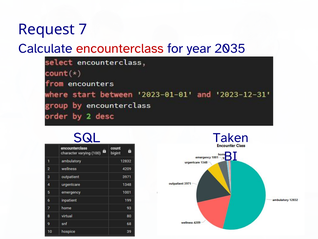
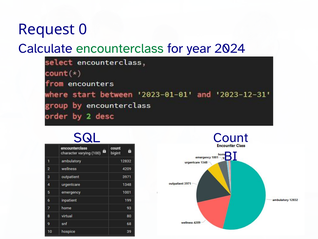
7: 7 -> 0 (83, 29)
encounterclass colour: red -> green (120, 48)
2035: 2035 -> 2024 (230, 48)
Taken: Taken -> Count (231, 137)
